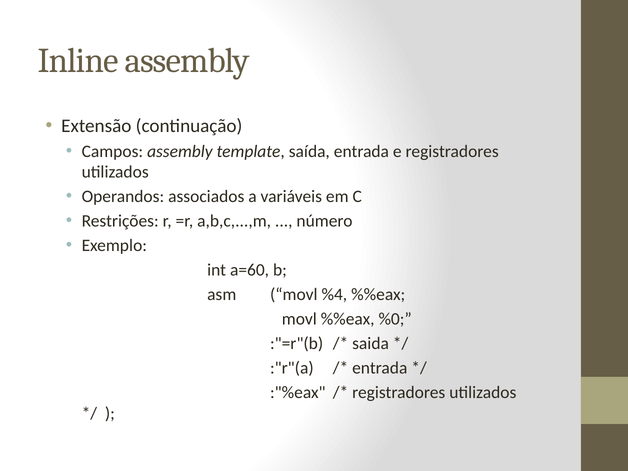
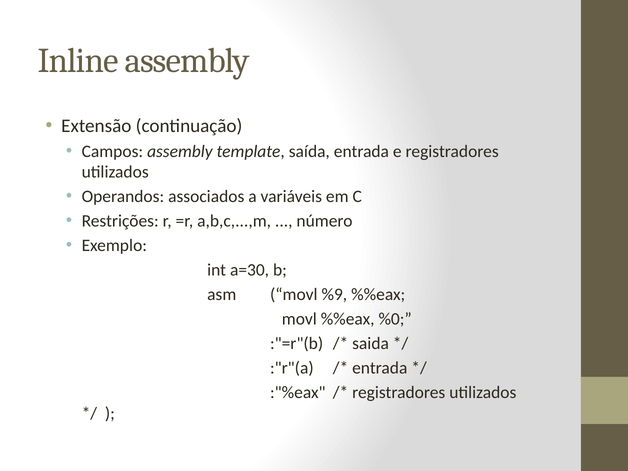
a=60: a=60 -> a=30 (250, 270)
%4: %4 -> %9 (334, 294)
